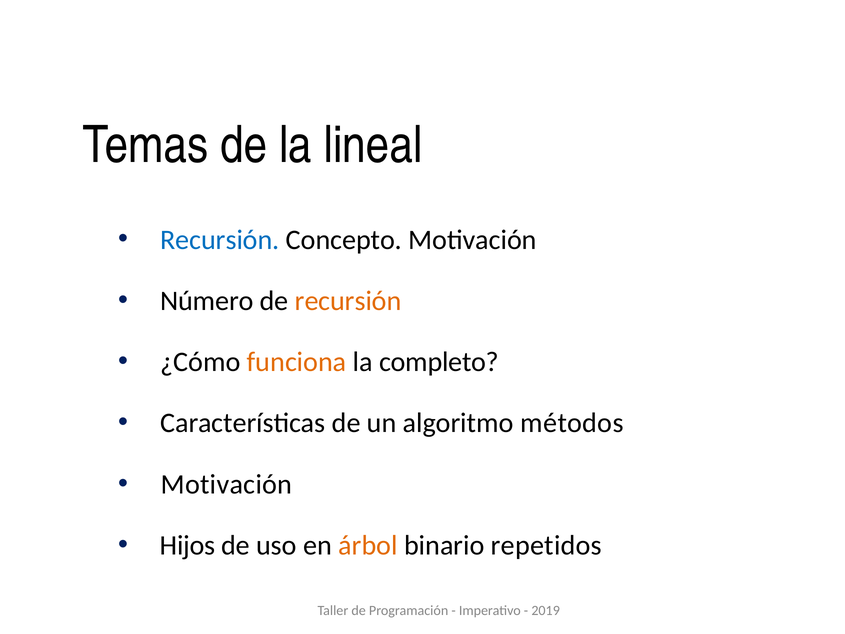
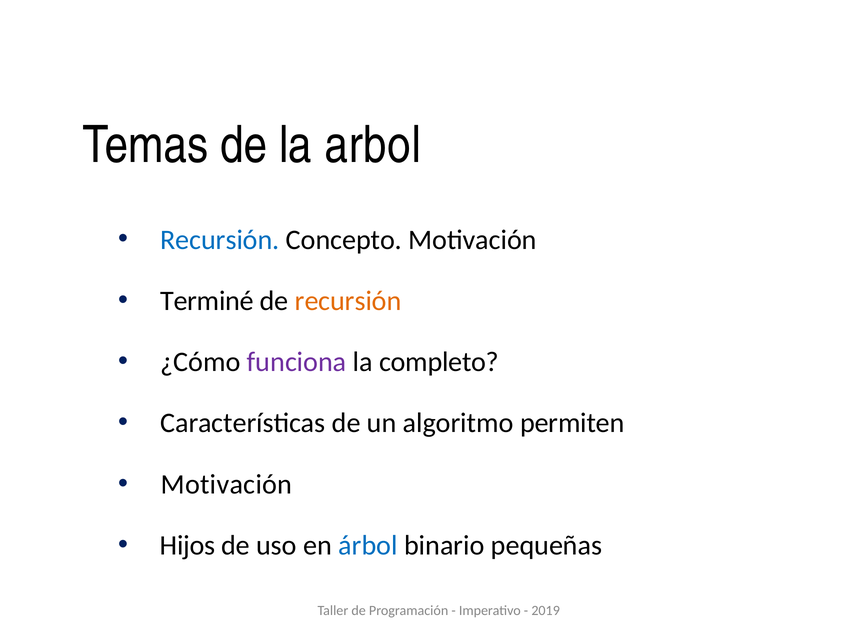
lineal: lineal -> arbol (373, 145)
Número: Número -> Terminé (207, 301)
funciona colour: orange -> purple (297, 362)
métodos: métodos -> permiten (572, 423)
árbol colour: orange -> blue (368, 545)
repetidos: repetidos -> pequeñas (547, 545)
